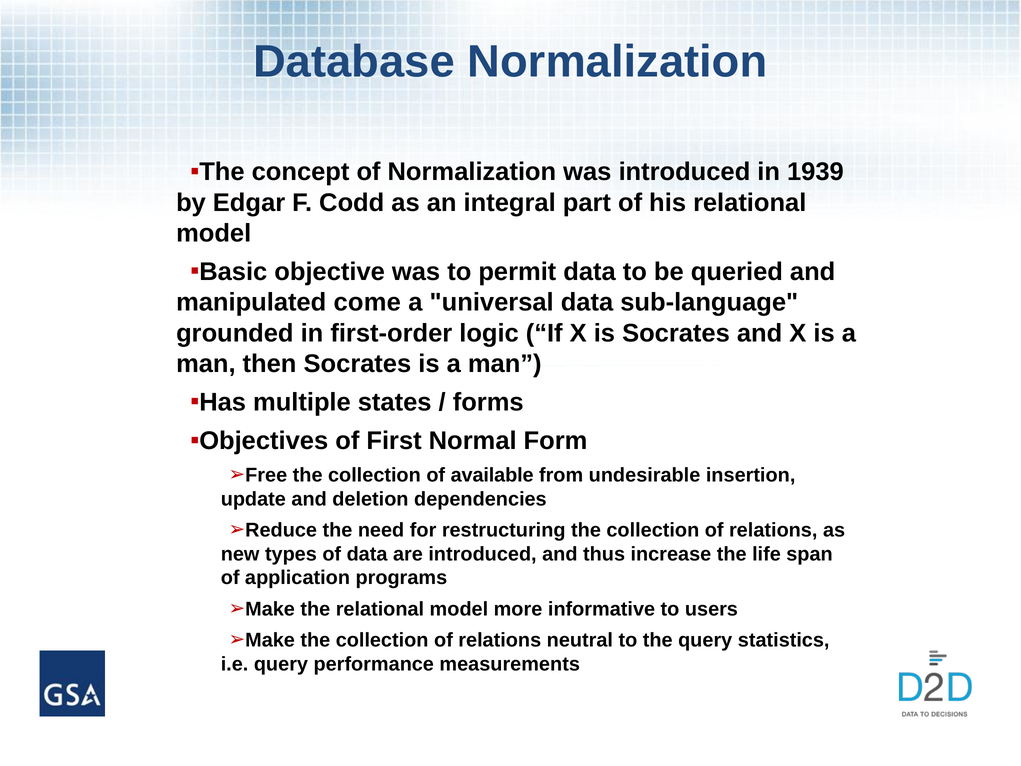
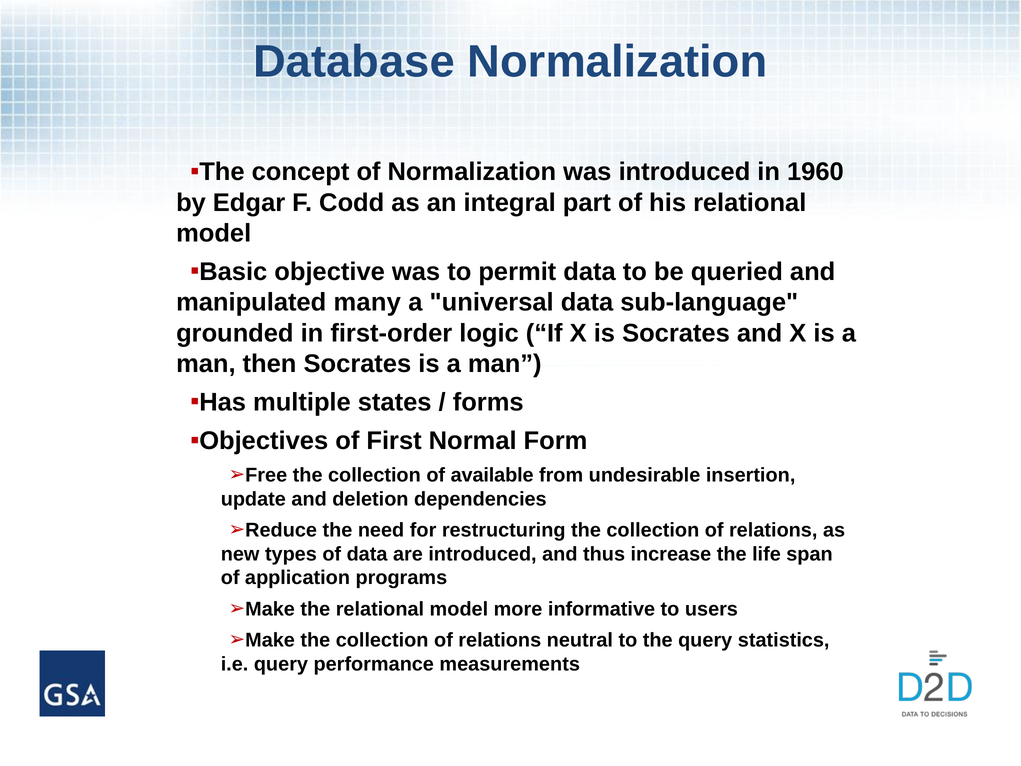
1939: 1939 -> 1960 (815, 172)
come: come -> many (367, 302)
